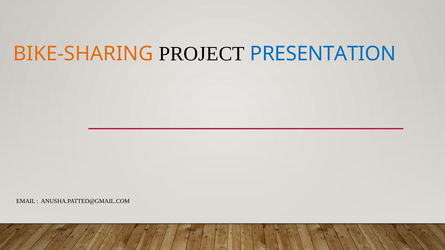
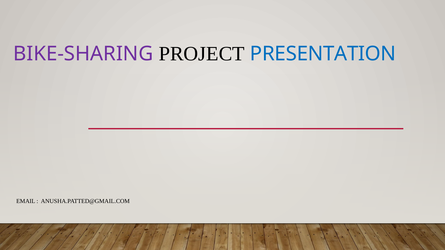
BIKE-SHARING colour: orange -> purple (83, 54)
